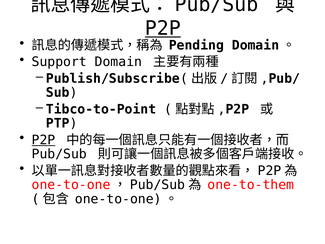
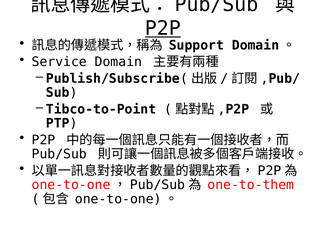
Pending: Pending -> Support (196, 45)
Support: Support -> Service (59, 62)
P2P underline: present -> none (44, 140)
